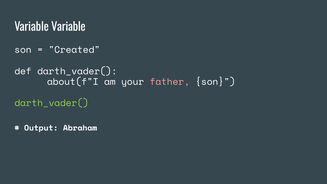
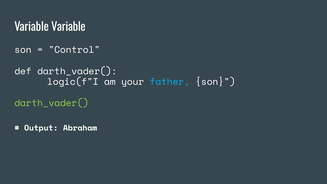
Created: Created -> Control (74, 50)
about(f"I: about(f"I -> logic(f"I (73, 82)
father colour: pink -> light blue (170, 82)
